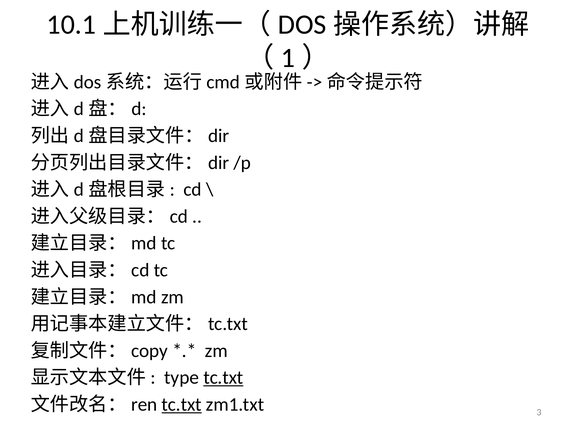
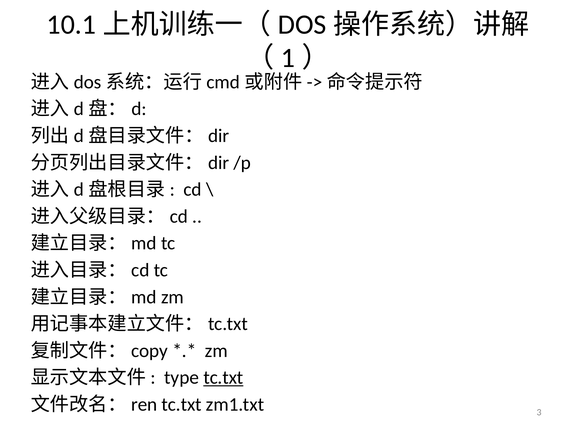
tc.txt underline: present -> none (182, 405)
